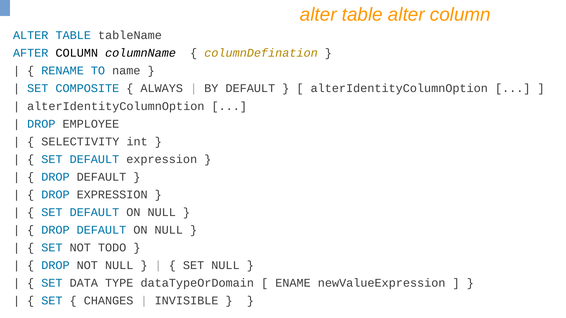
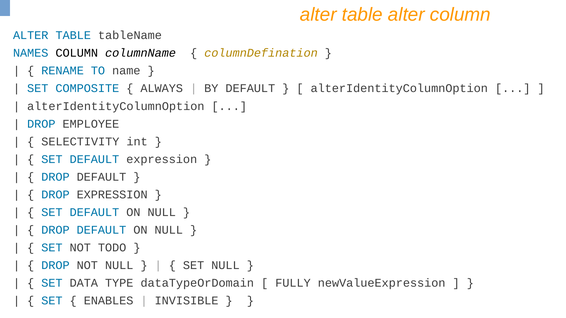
AFTER: AFTER -> NAMES (31, 53)
ENAME: ENAME -> FULLY (293, 283)
CHANGES: CHANGES -> ENABLES (109, 301)
